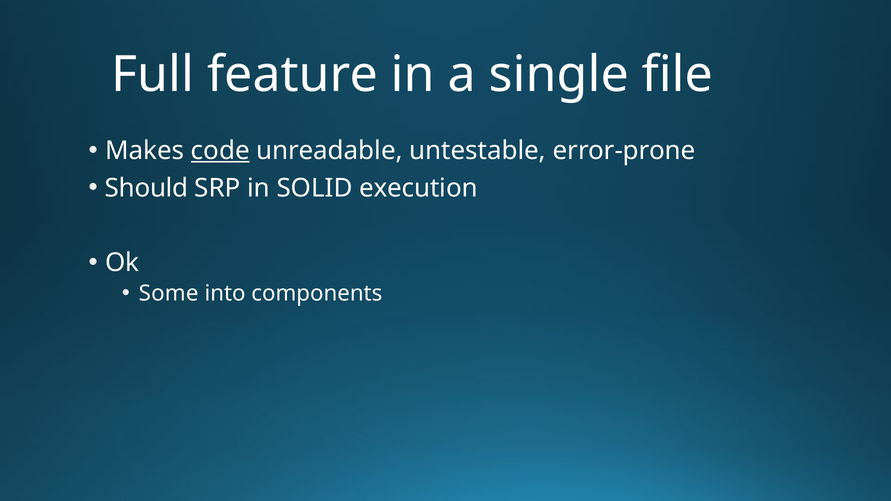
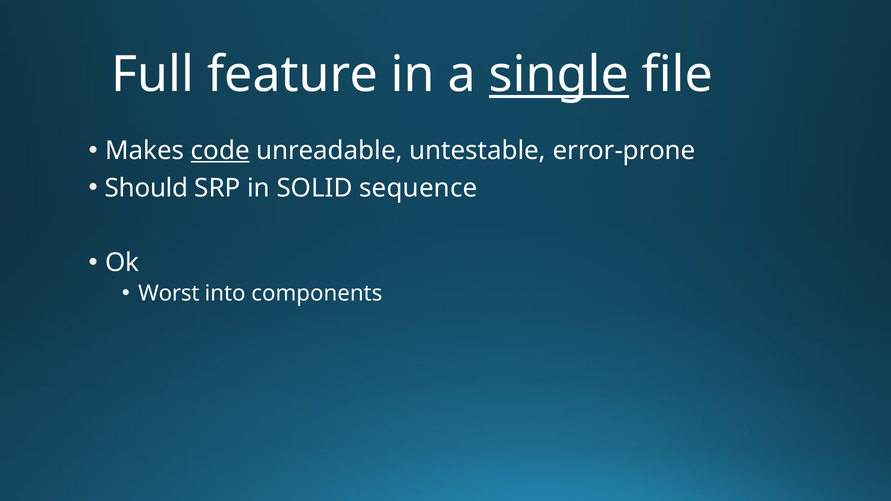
single underline: none -> present (559, 75)
execution: execution -> sequence (418, 188)
Some: Some -> Worst (169, 293)
